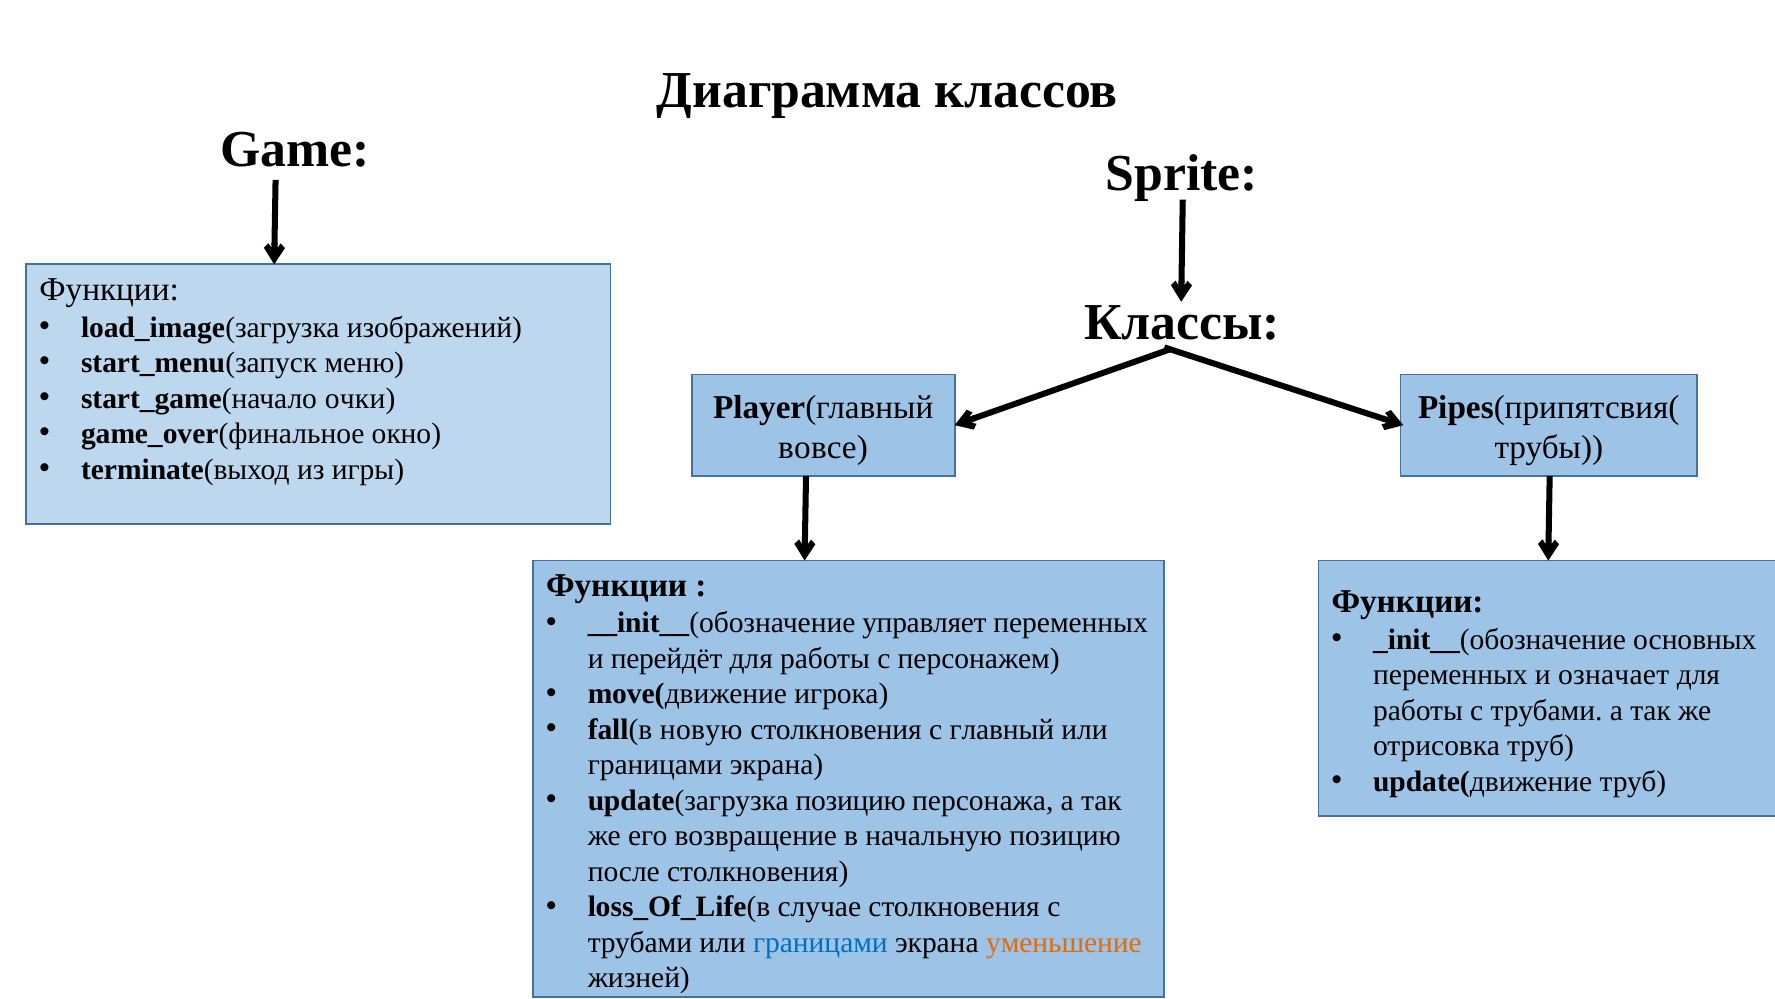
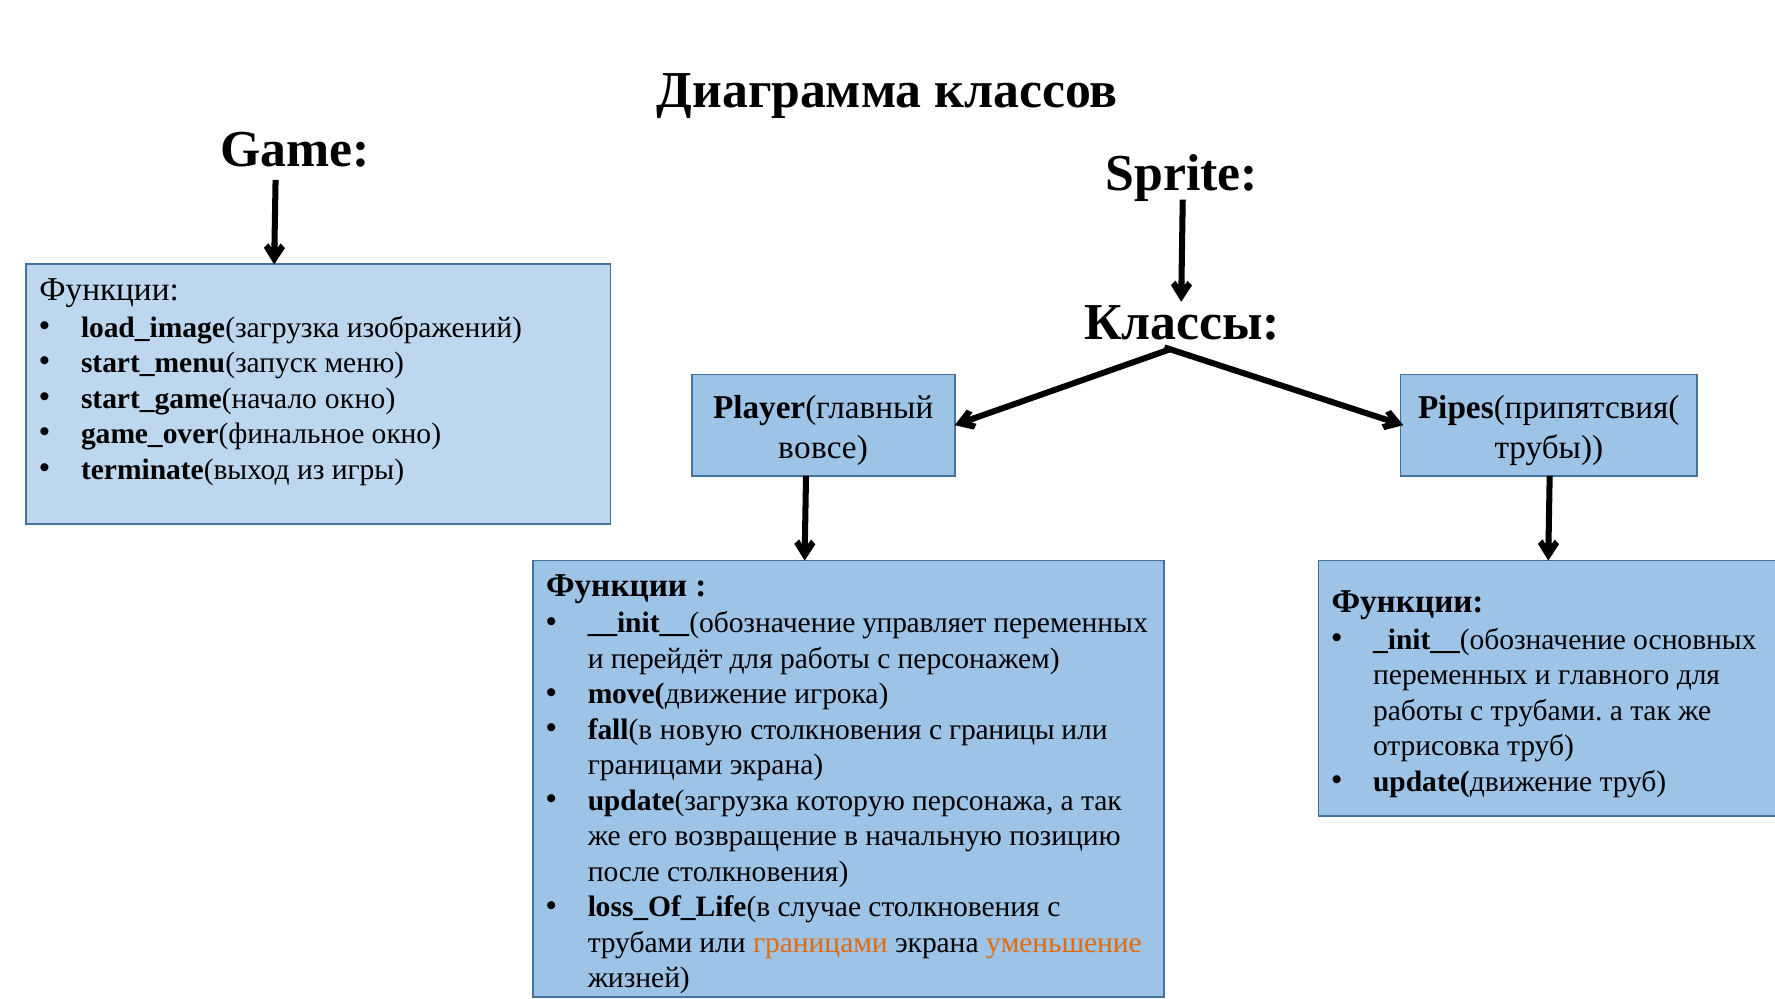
start_game(начало очки: очки -> окно (360, 398)
означает: означает -> главного (1614, 674)
главный: главный -> границы (1002, 729)
update(загрузка позицию: позицию -> которую (851, 800)
границами colour: blue -> orange (820, 942)
